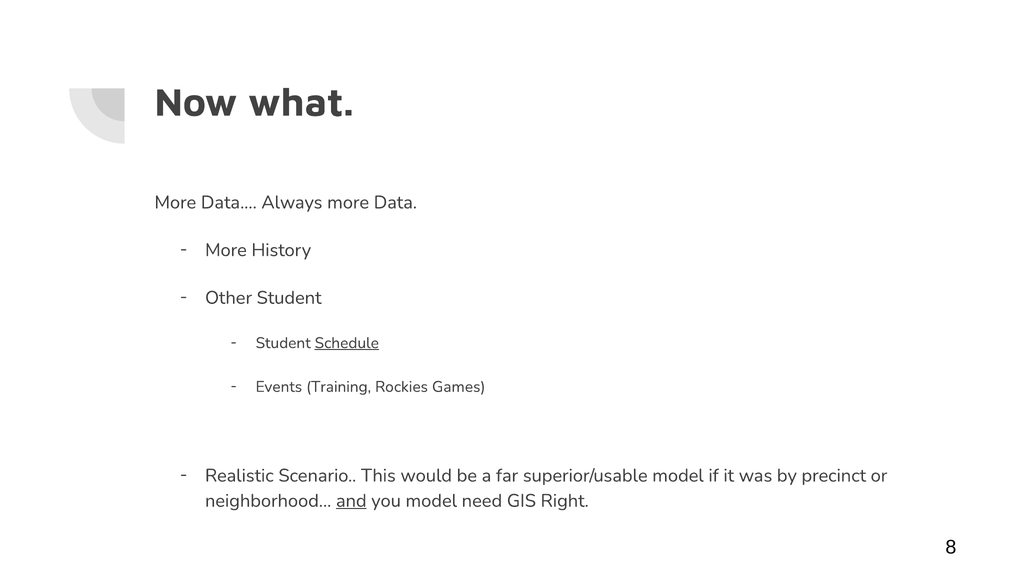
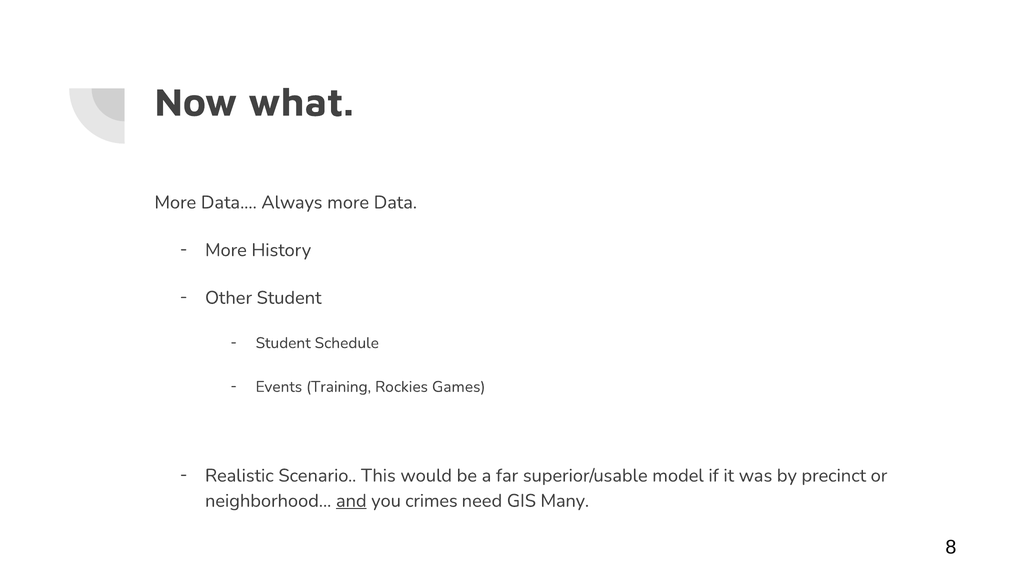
Schedule underline: present -> none (347, 343)
you model: model -> crimes (431, 501)
Right: Right -> Many (565, 501)
